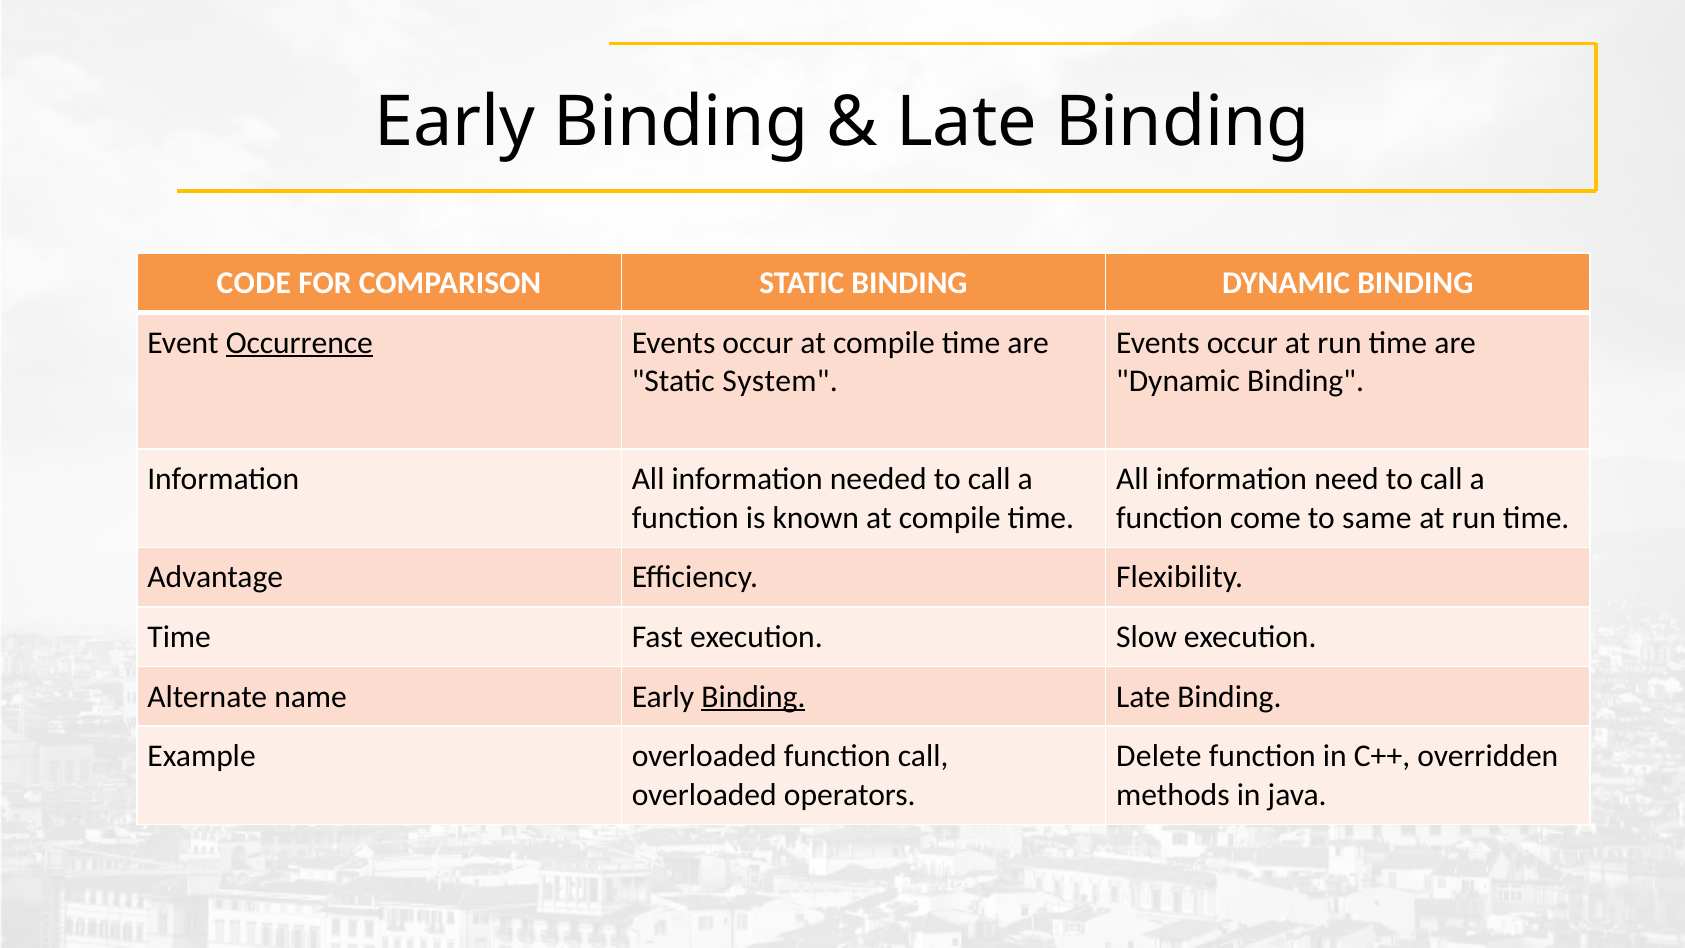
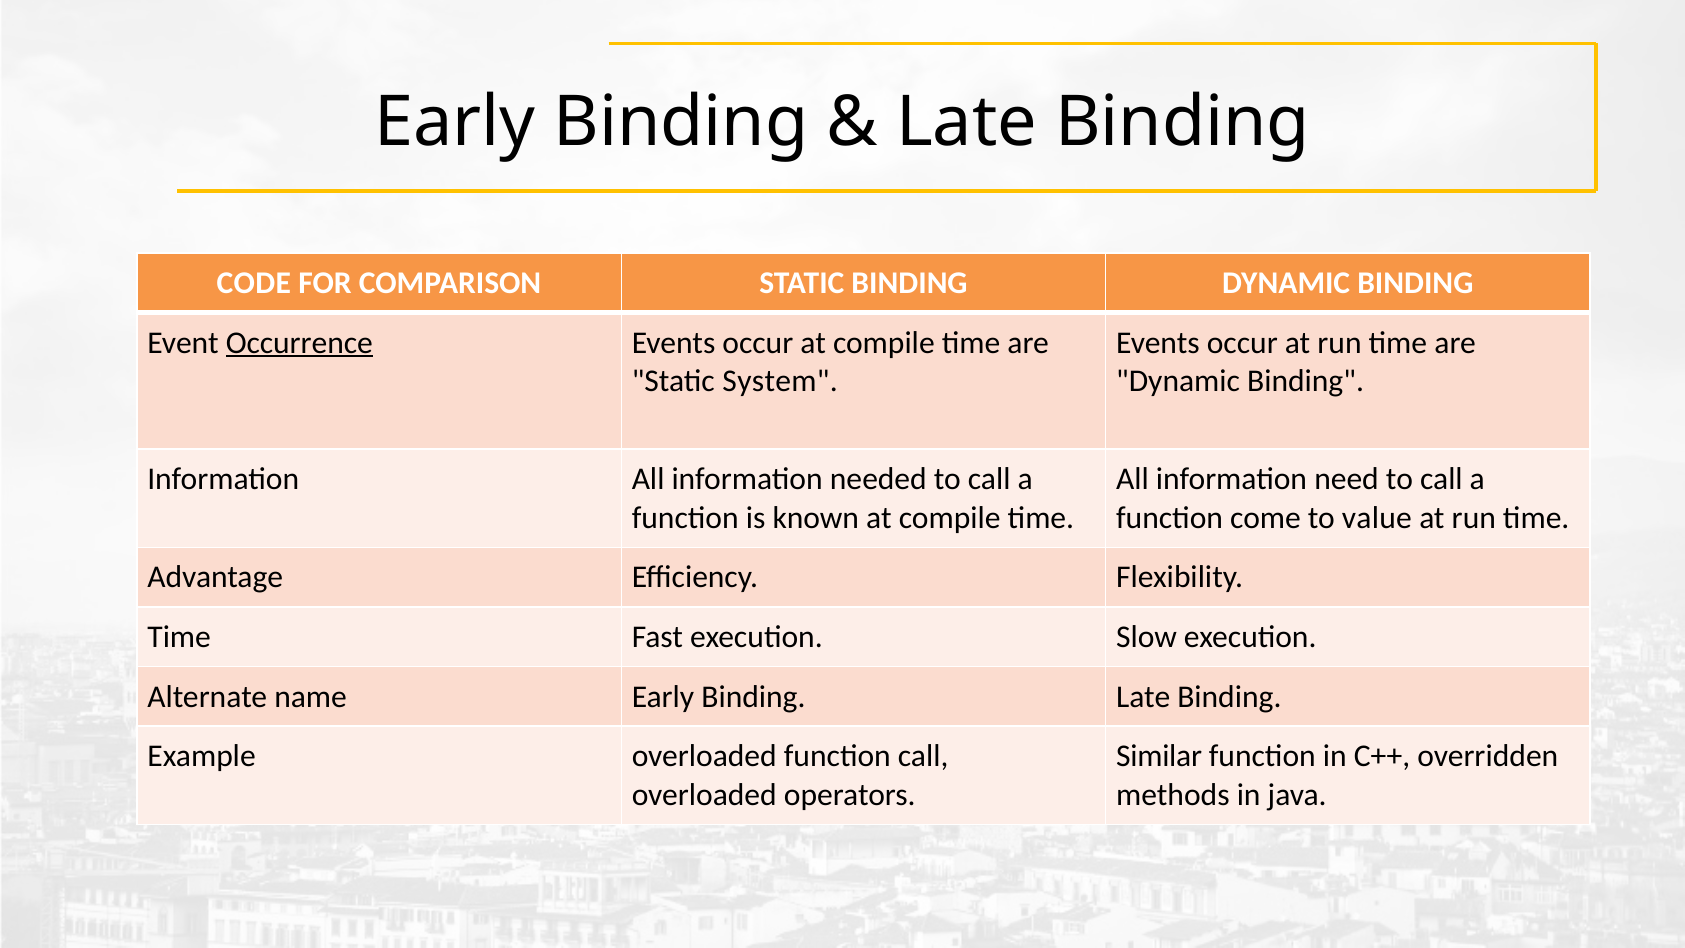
same: same -> value (1377, 518)
Binding underline: present -> none (753, 697)
Delete: Delete -> Similar (1159, 756)
